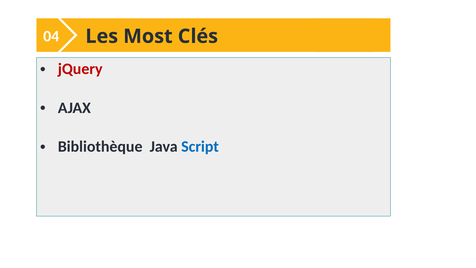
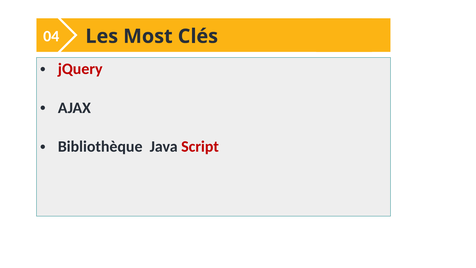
Script colour: blue -> red (200, 147)
